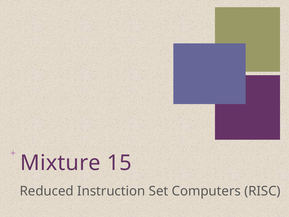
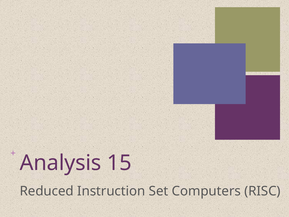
Mixture: Mixture -> Analysis (61, 163)
